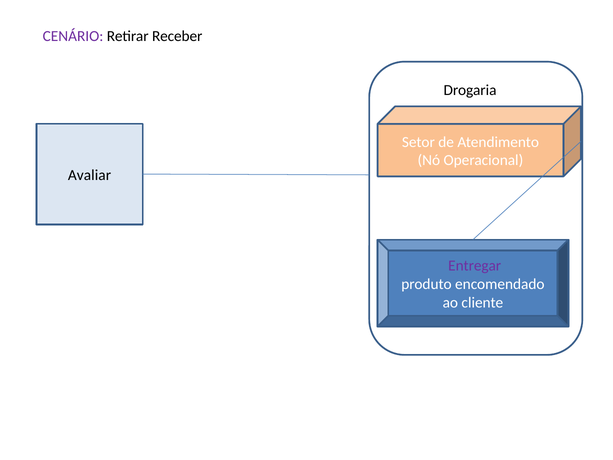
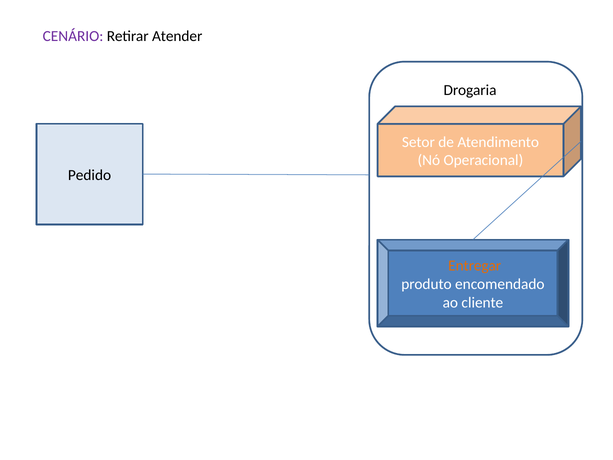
Receber: Receber -> Atender (177, 36)
Avaliar: Avaliar -> Pedido (90, 175)
Entregar colour: purple -> orange (475, 266)
